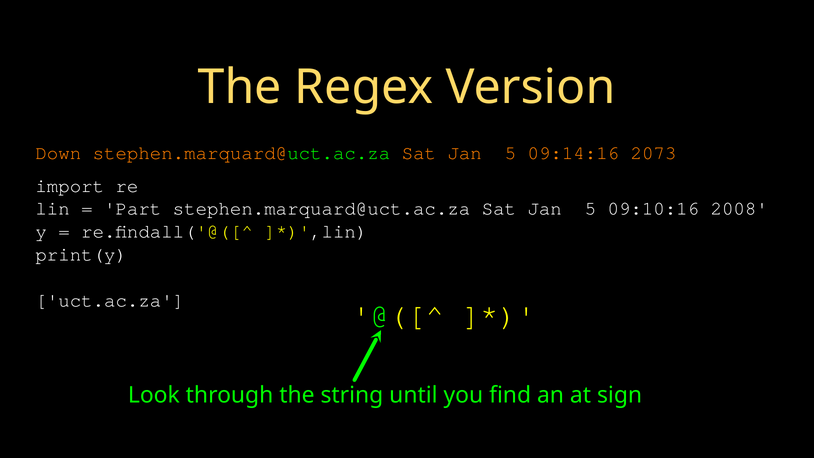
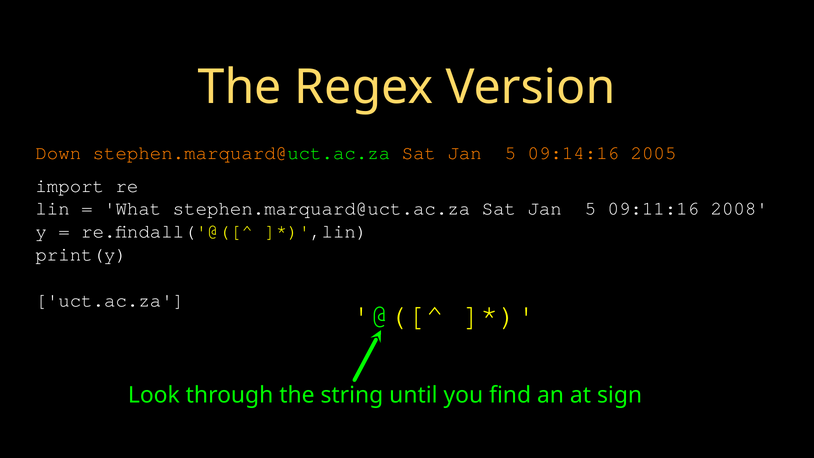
2073: 2073 -> 2005 (653, 153)
Part: Part -> What (133, 209)
09:10:16: 09:10:16 -> 09:11:16 (653, 209)
